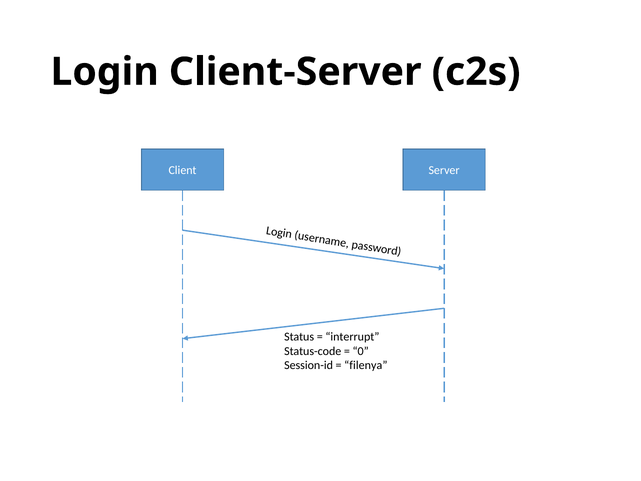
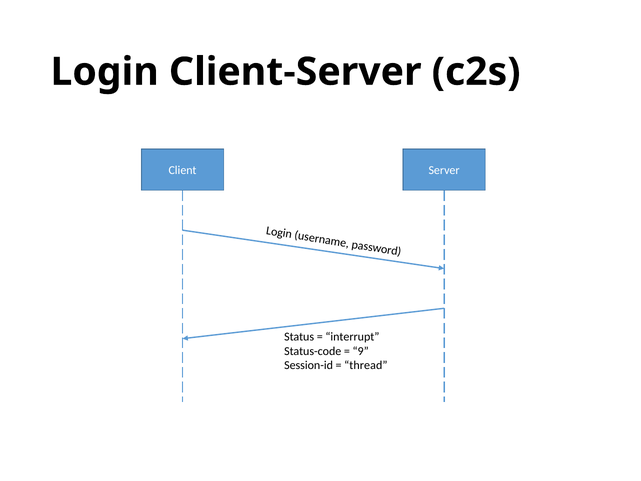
0: 0 -> 9 (361, 351)
filenya: filenya -> thread (366, 365)
